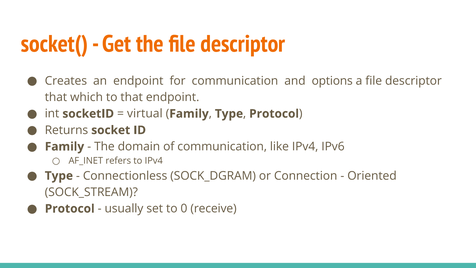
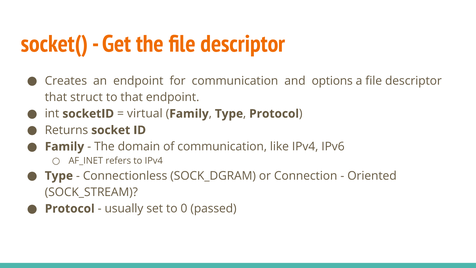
which: which -> struct (87, 97)
receive: receive -> passed (214, 208)
